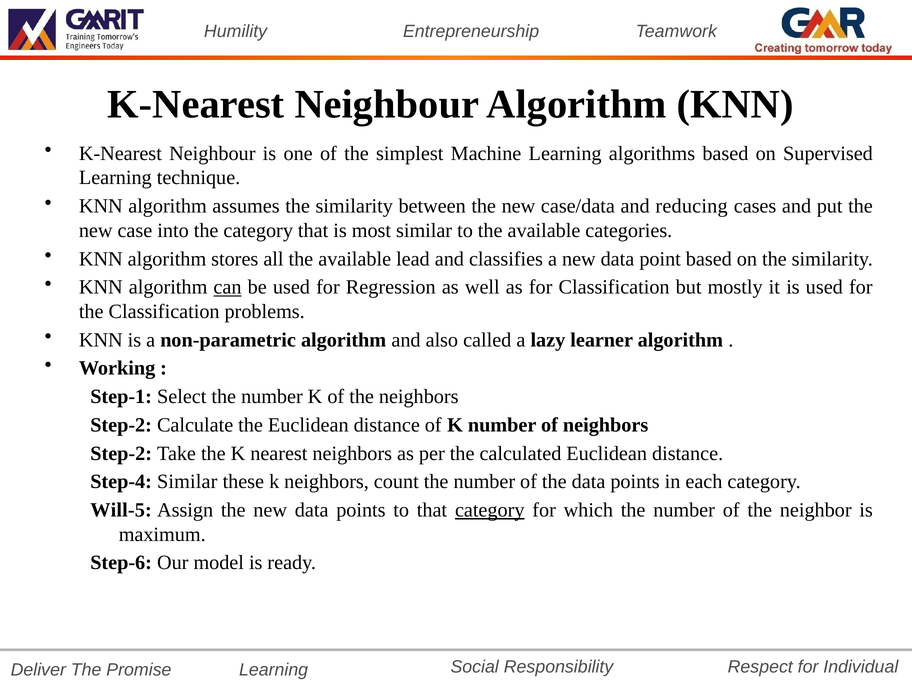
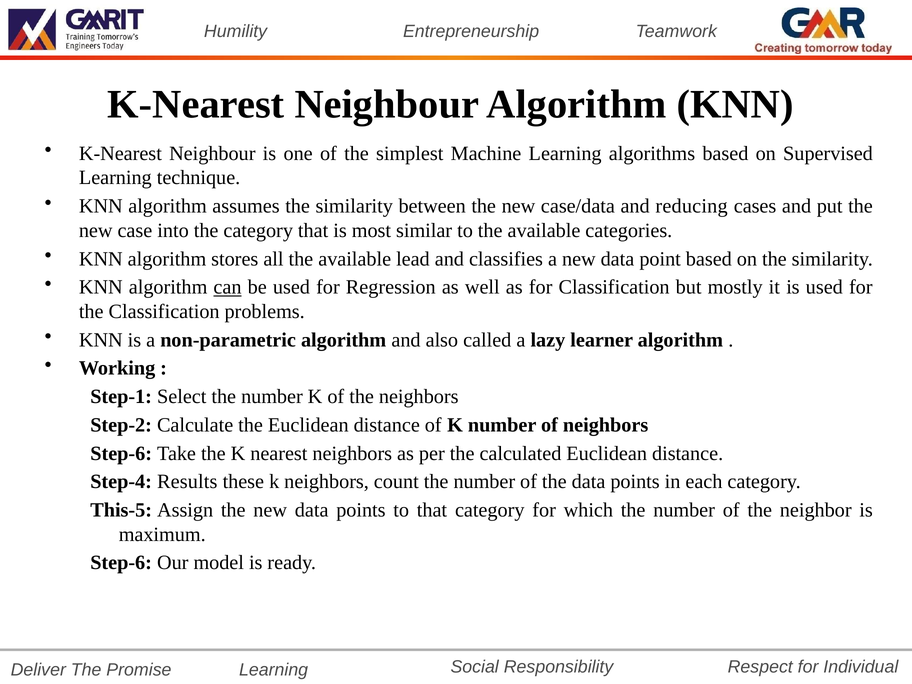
Step-2: Step-2 -> Step-6 (121, 453)
Step-4 Similar: Similar -> Results (187, 482)
Will-5: Will-5 -> This-5 (121, 510)
category underline: present -> none (490, 510)
